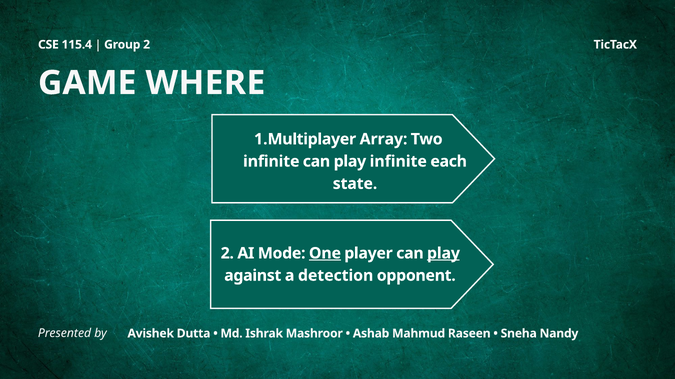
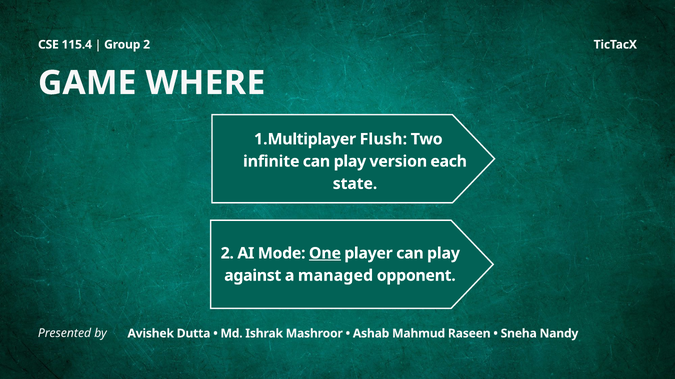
Array: Array -> Flush (383, 139)
play infinite: infinite -> version (398, 162)
play underline: present -> none (443, 254)
detection: detection -> managed (336, 276)
